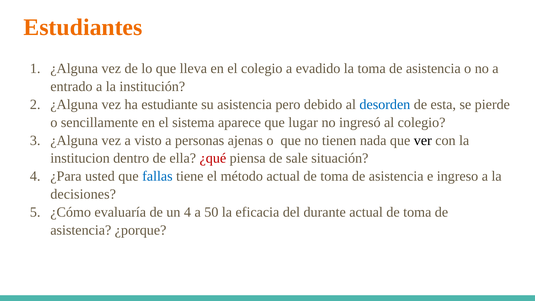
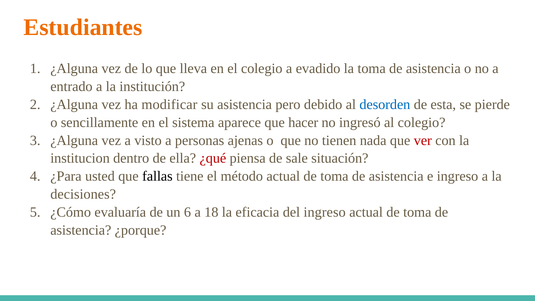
estudiante: estudiante -> modificar (169, 104)
lugar: lugar -> hacer (303, 122)
ver colour: black -> red (423, 140)
fallas colour: blue -> black (157, 176)
un 4: 4 -> 6 (188, 212)
50: 50 -> 18 (211, 212)
del durante: durante -> ingreso (325, 212)
